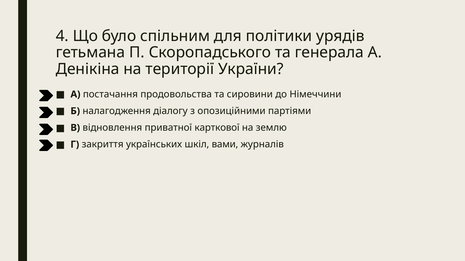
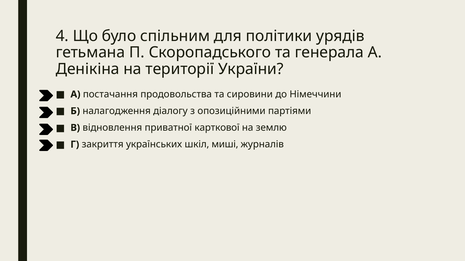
вами: вами -> миші (225, 145)
